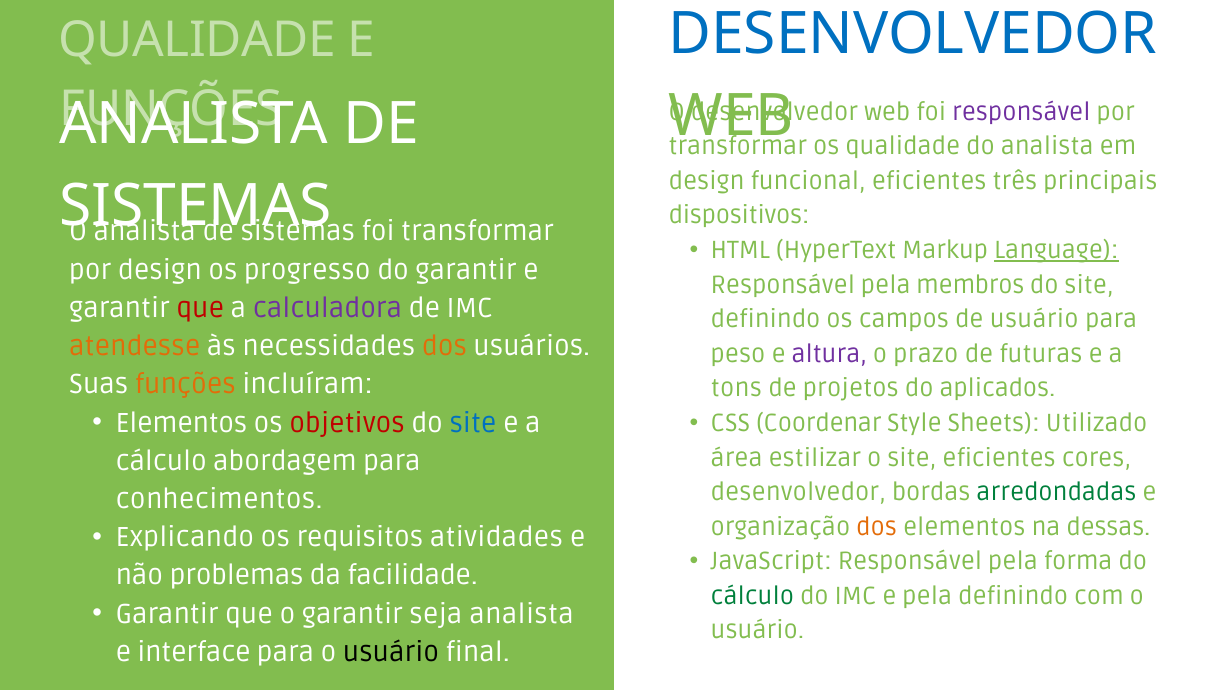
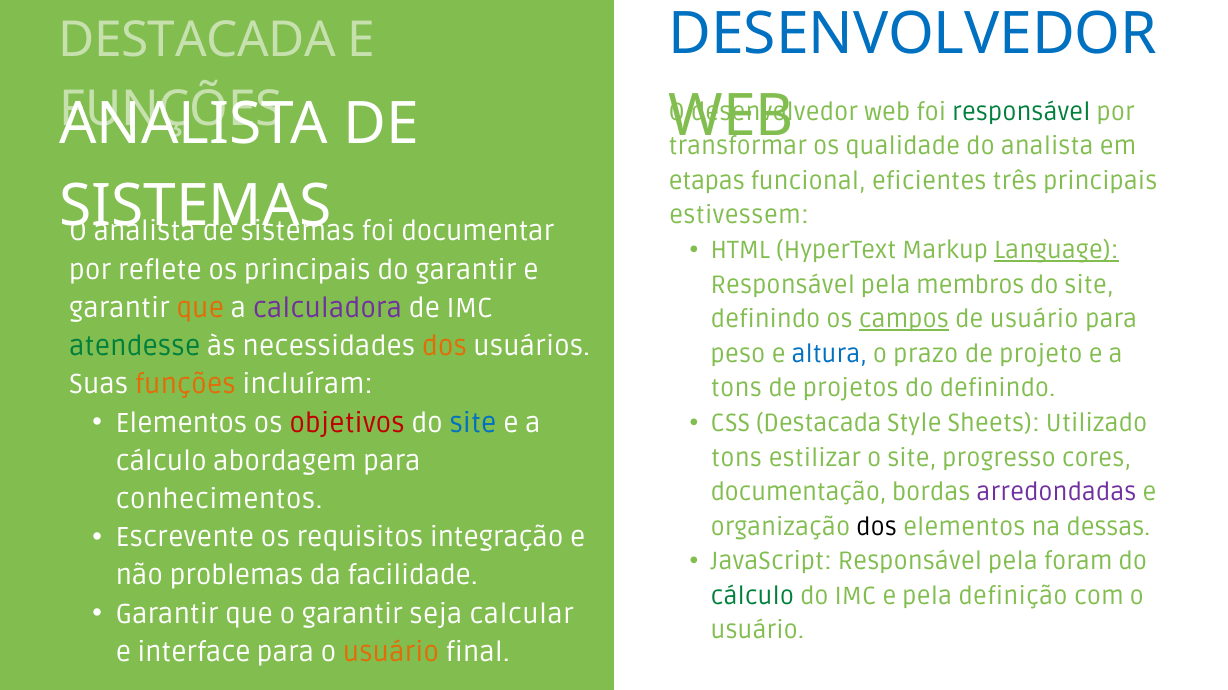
QUALIDADE: QUALIDADE -> DESTACADA (197, 40)
responsável colour: purple -> green (1021, 112)
design: design -> etapas (707, 181)
dispositivos: dispositivos -> estivessem (739, 216)
foi transformar: transformar -> documentar (478, 232)
por design: design -> reflete (160, 270)
os progresso: progresso -> principais (307, 270)
que colour: red -> orange (200, 309)
campos underline: none -> present (904, 320)
atendesse colour: orange -> green (135, 347)
altura colour: purple -> blue (829, 355)
futuras: futuras -> projeto (1041, 355)
do aplicados: aplicados -> definindo (997, 389)
CSS Coordenar: Coordenar -> Destacada (819, 424)
área: área -> tons (737, 458)
site eficientes: eficientes -> progresso (999, 458)
desenvolvedor: desenvolvedor -> documentação (799, 493)
arredondadas colour: green -> purple (1056, 493)
dos colour: orange -> black (877, 528)
Explicando: Explicando -> Escrevente (185, 538)
atividades: atividades -> integração (497, 538)
forma: forma -> foram (1078, 562)
pela definindo: definindo -> definição (1013, 597)
seja analista: analista -> calcular (522, 615)
usuário colour: black -> orange (391, 653)
